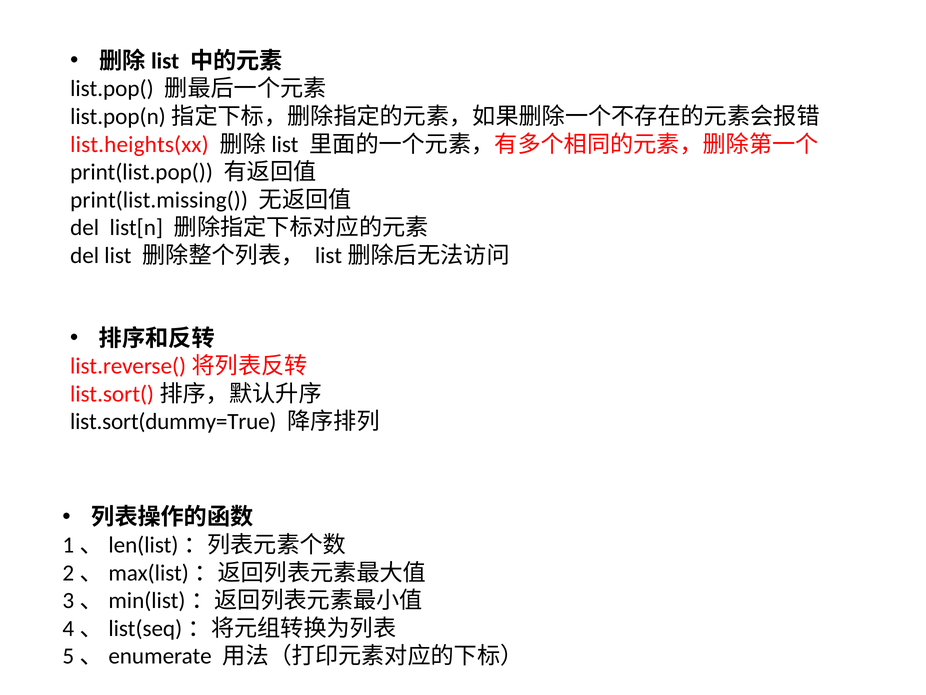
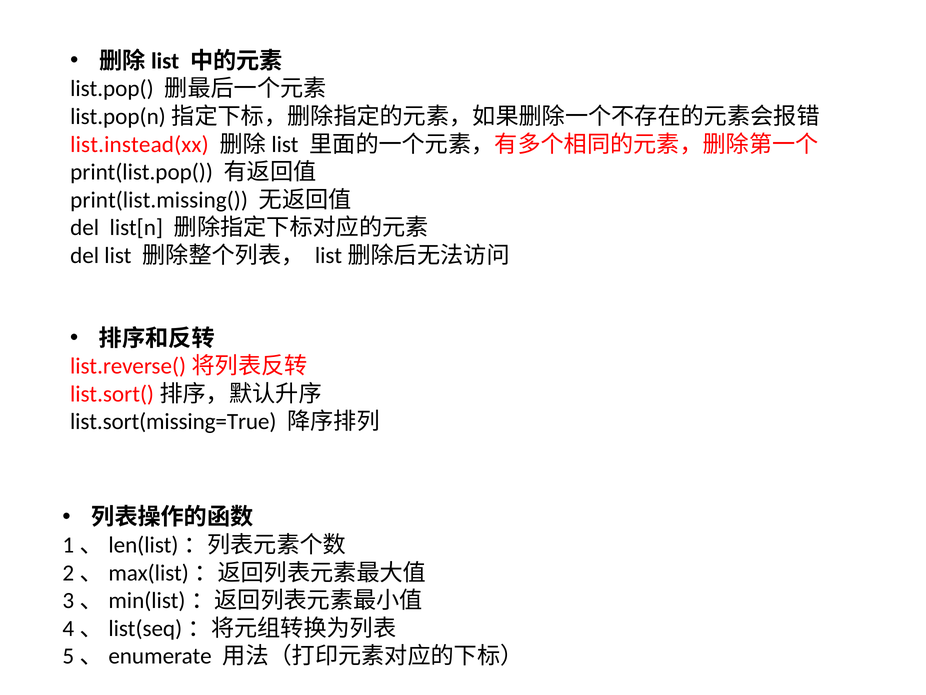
list.heights(xx: list.heights(xx -> list.instead(xx (139, 144)
list.sort(dummy=True: list.sort(dummy=True -> list.sort(missing=True (173, 421)
